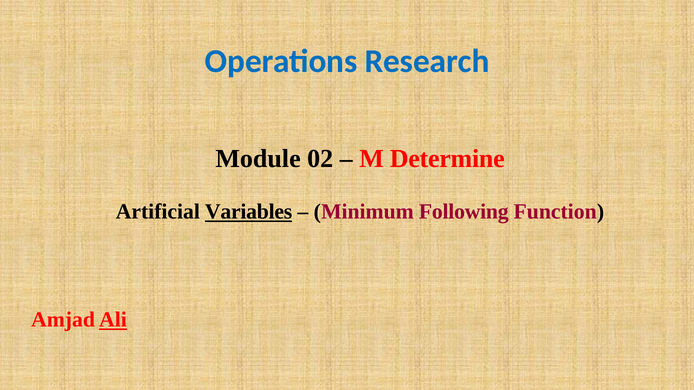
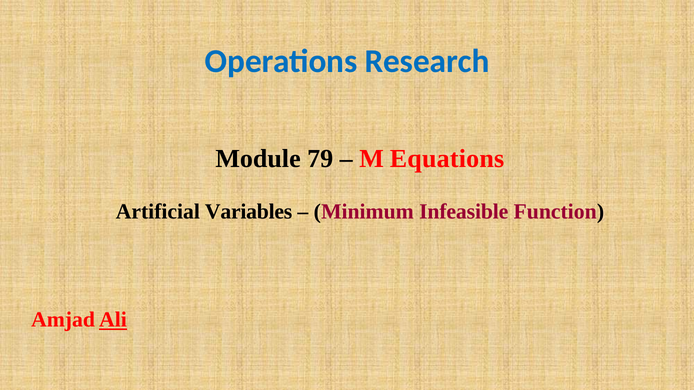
02: 02 -> 79 (320, 159)
Determine: Determine -> Equations (447, 159)
Variables underline: present -> none (249, 212)
Following: Following -> Infeasible (464, 212)
